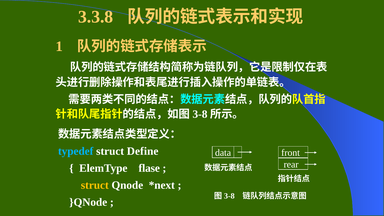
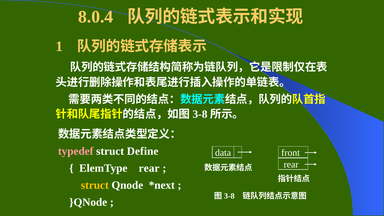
3.3.8: 3.3.8 -> 8.0.4 (96, 17)
typedef colour: light blue -> pink (76, 151)
ElemType flase: flase -> rear (149, 168)
